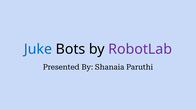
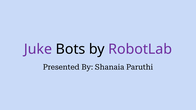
Juke colour: blue -> purple (38, 49)
